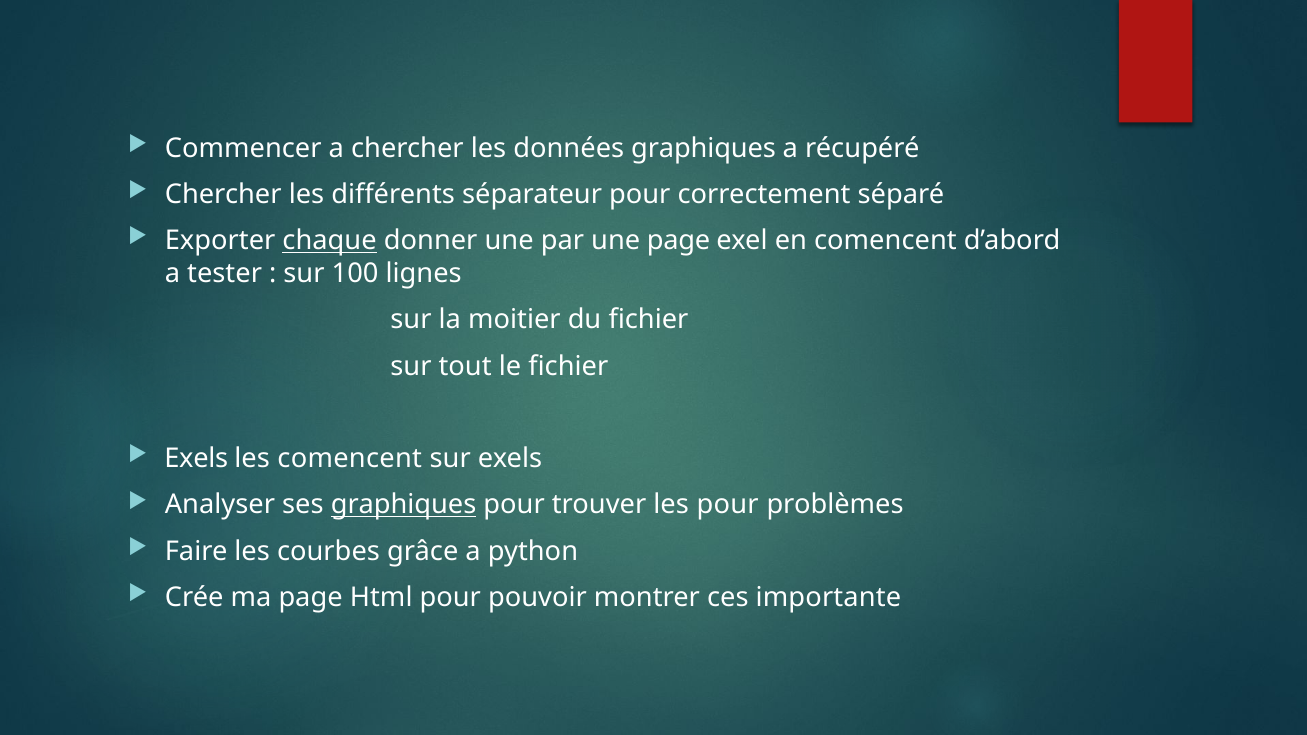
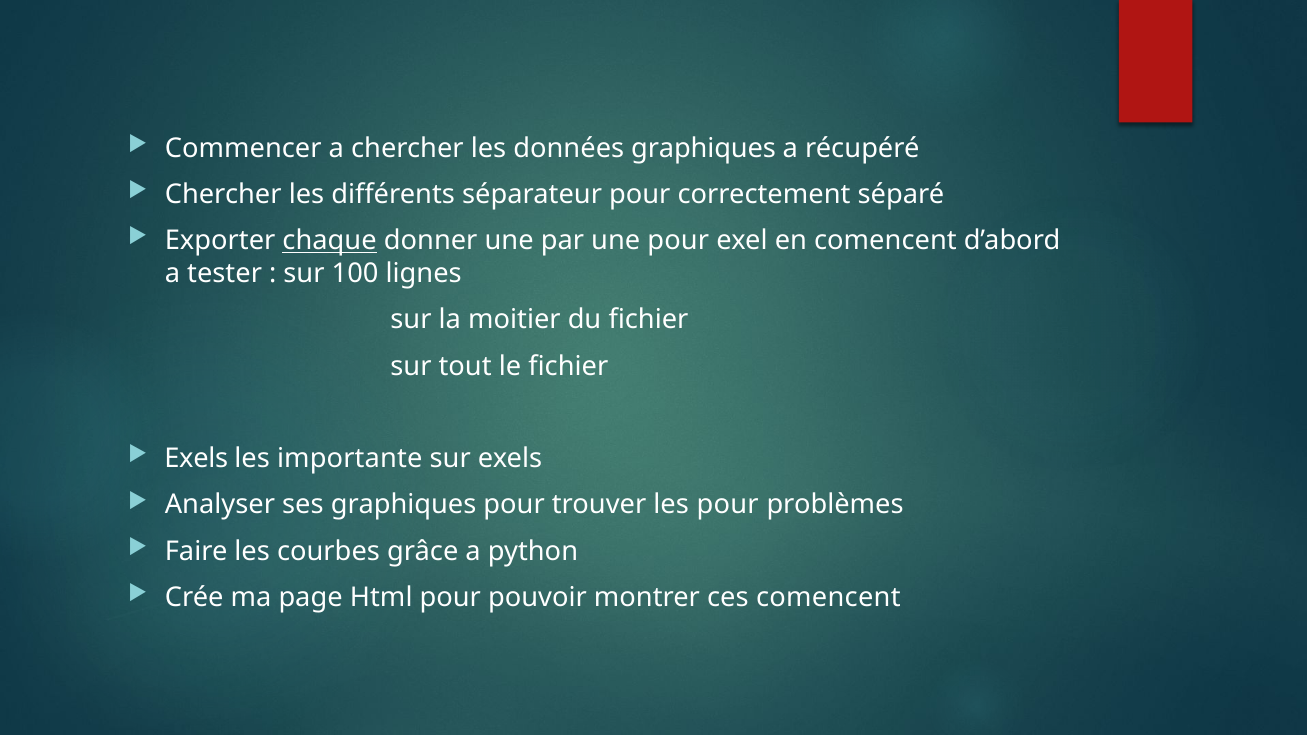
une page: page -> pour (678, 241)
les comencent: comencent -> importante (350, 459)
graphiques underline: present -> none (404, 505)
ces importante: importante -> comencent (828, 598)
